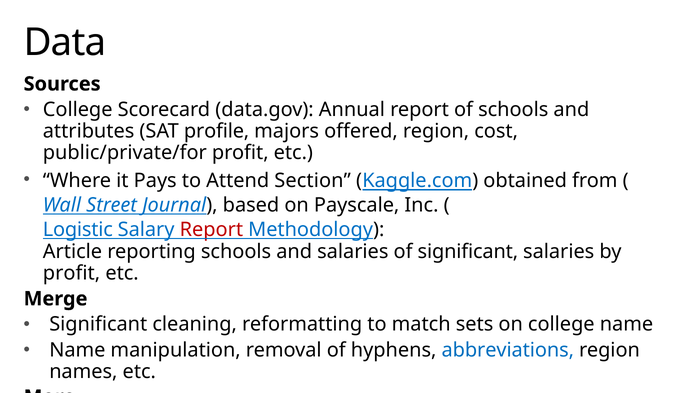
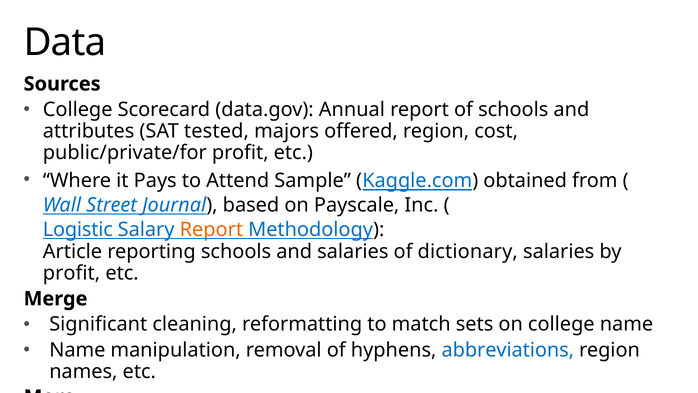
SAT profile: profile -> tested (216, 131)
Section: Section -> Sample (313, 180)
Report colour: red -> orange (211, 229)
of significant: significant -> dictionary (468, 251)
